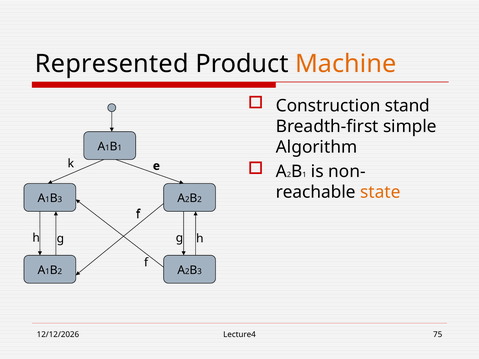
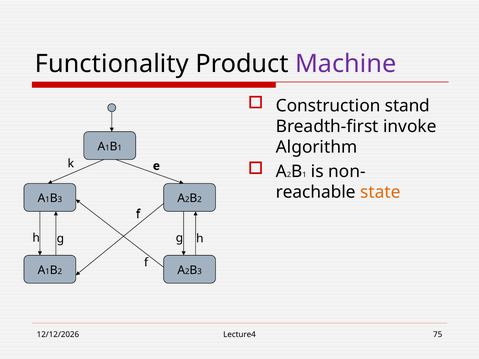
Represented: Represented -> Functionality (112, 64)
Machine colour: orange -> purple (346, 64)
simple: simple -> invoke (410, 127)
